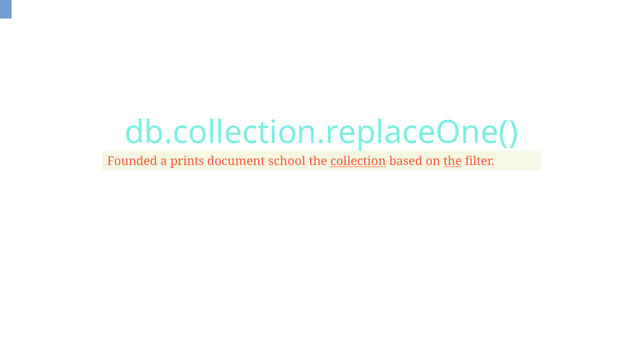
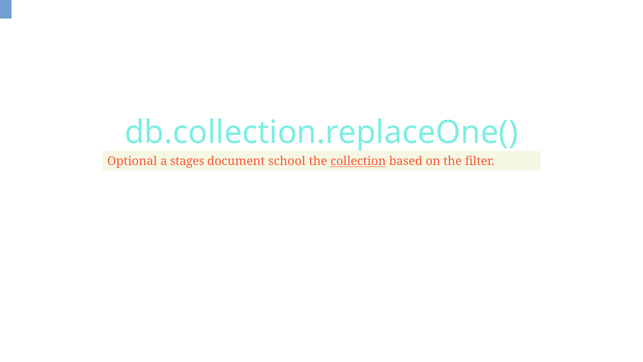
Founded: Founded -> Optional (132, 161)
prints: prints -> stages (187, 161)
the underline: present -> none (453, 161)
